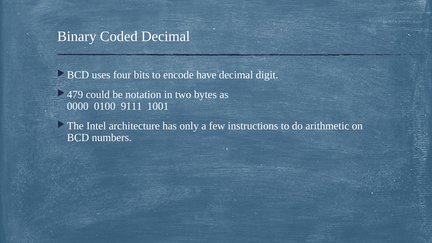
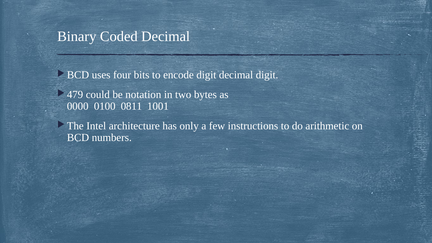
encode have: have -> digit (206, 75)
9111: 9111 -> 0811 (131, 106)
